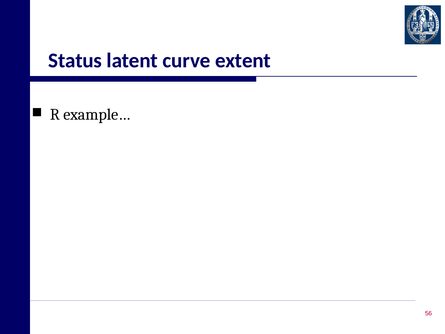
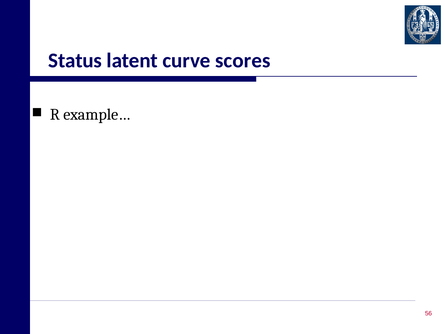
extent: extent -> scores (243, 61)
